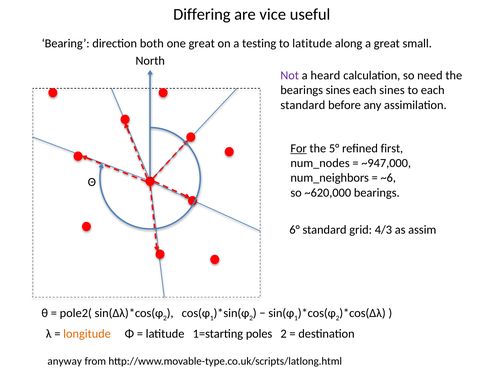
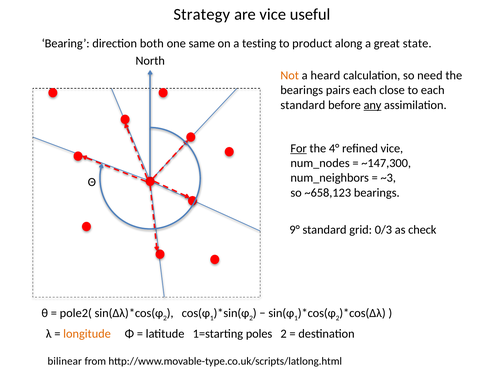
Differing: Differing -> Strategy (202, 14)
one great: great -> same (202, 43)
to latitude: latitude -> product (312, 43)
small: small -> state (417, 43)
Not colour: purple -> orange (290, 75)
bearings sines: sines -> pairs (338, 90)
each sines: sines -> close (392, 90)
any underline: none -> present (373, 105)
5°: 5° -> 4° (334, 148)
refined first: first -> vice (392, 148)
~947,000: ~947,000 -> ~147,300 (386, 163)
~6: ~6 -> ~3 (388, 178)
~620,000: ~620,000 -> ~658,123 (328, 193)
6°: 6° -> 9° (295, 229)
4/3: 4/3 -> 0/3 (383, 229)
assim: assim -> check (422, 229)
anyway: anyway -> bilinear (65, 361)
